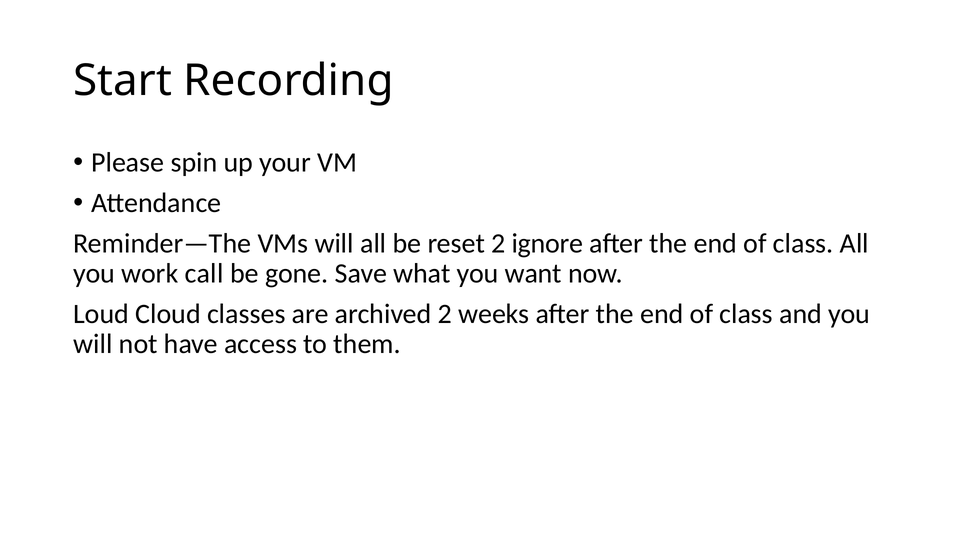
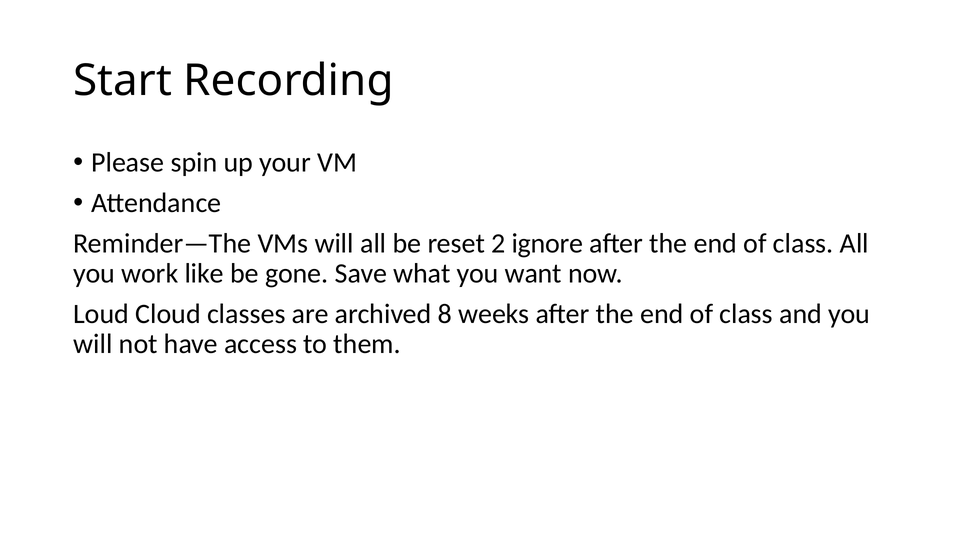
call: call -> like (204, 273)
archived 2: 2 -> 8 (445, 314)
